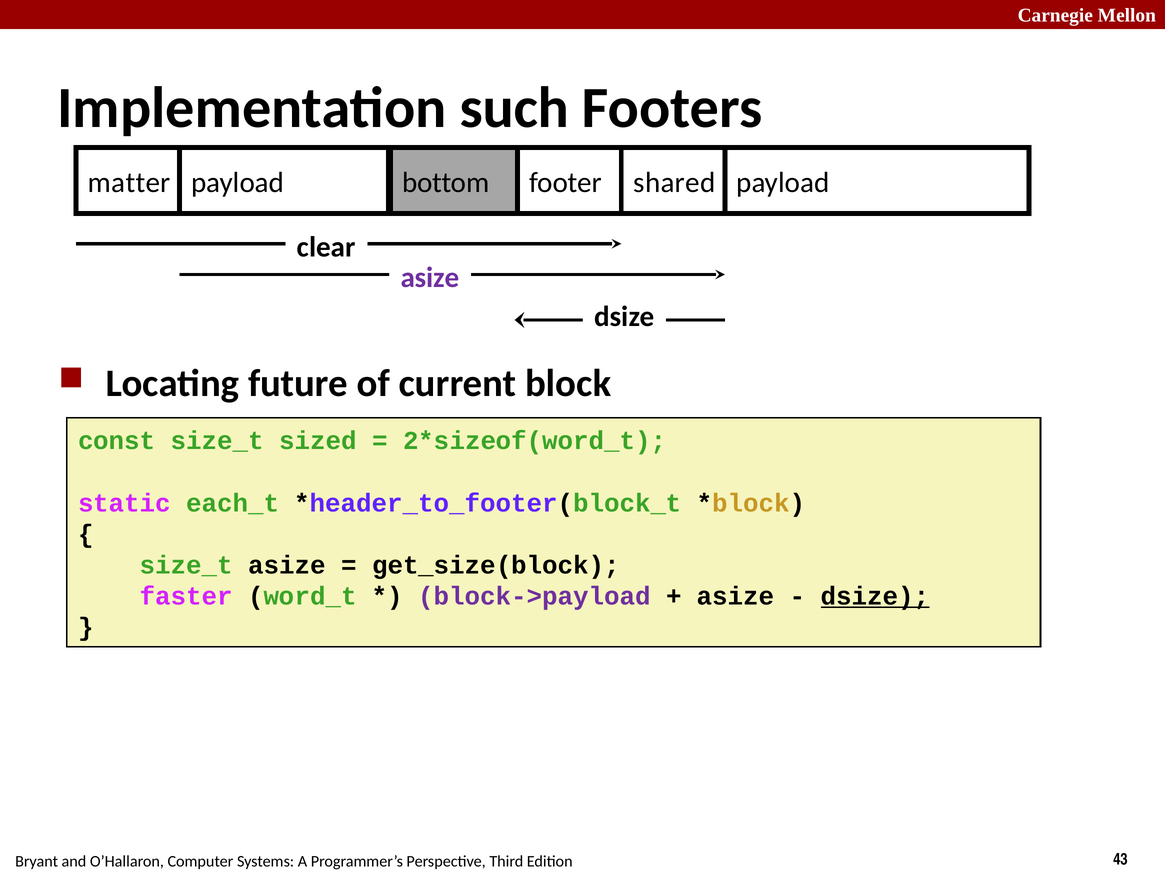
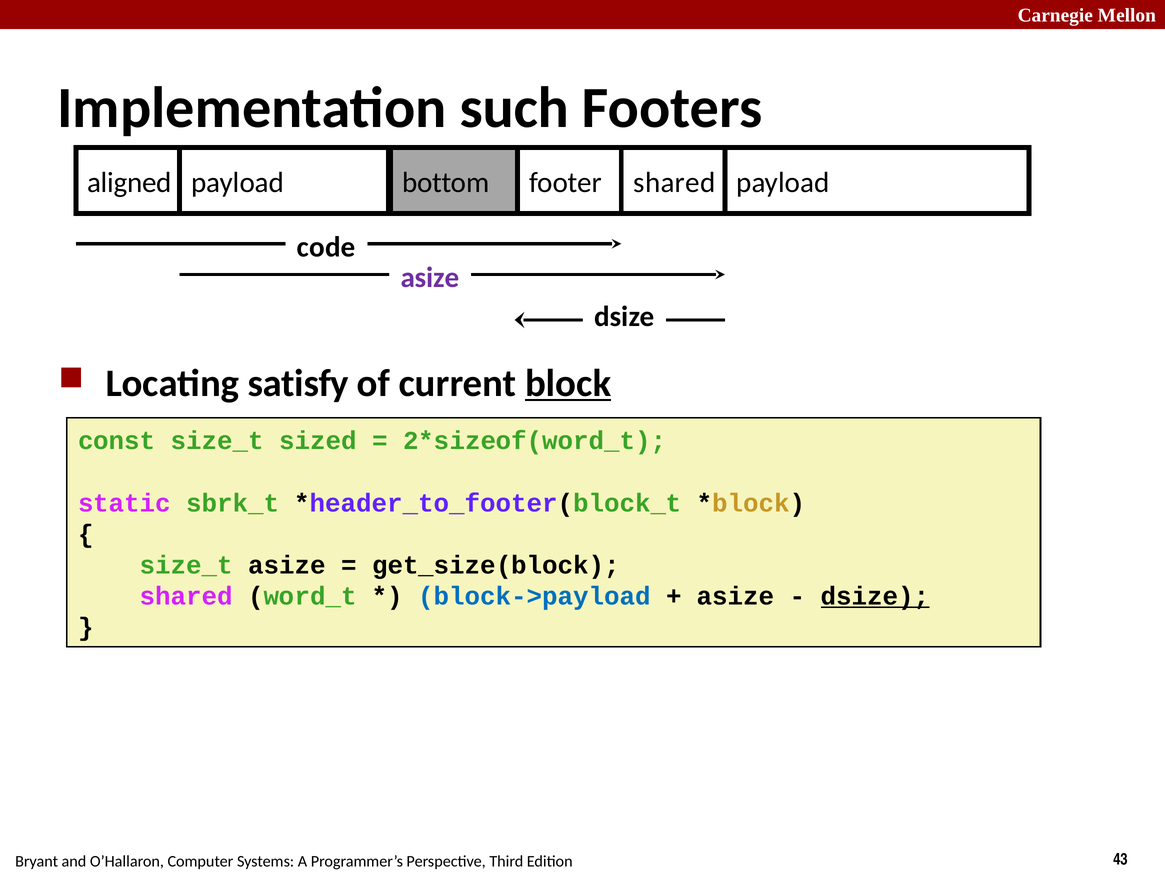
matter: matter -> aligned (129, 183)
clear: clear -> code (326, 247)
future: future -> satisfy (298, 383)
block underline: none -> present (568, 383)
each_t: each_t -> sbrk_t (233, 503)
faster: faster -> shared (186, 596)
block->payload colour: purple -> blue (534, 596)
